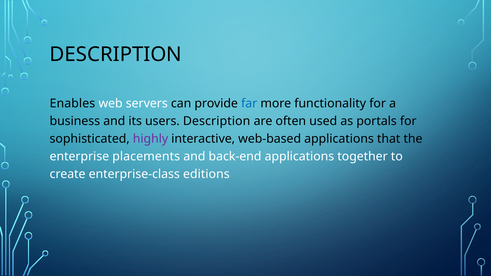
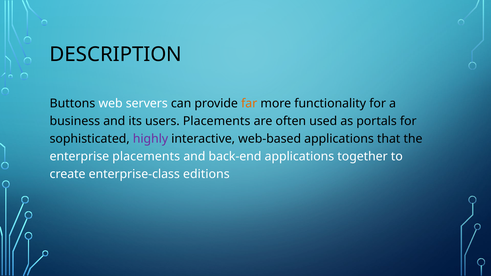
Enables: Enables -> Buttons (72, 104)
far colour: blue -> orange (249, 104)
users Description: Description -> Placements (217, 121)
